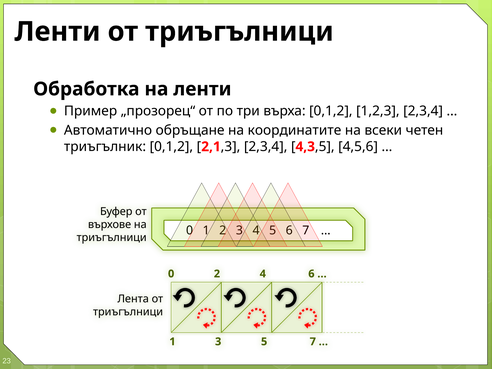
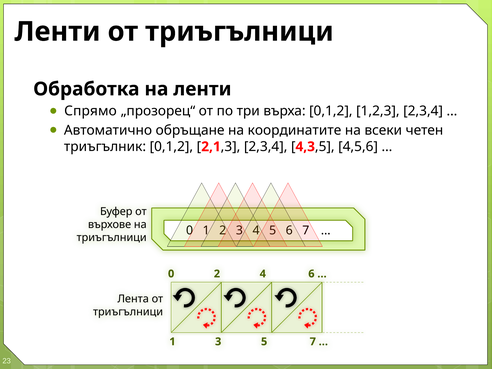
Пример: Пример -> Спрямо (91, 111)
